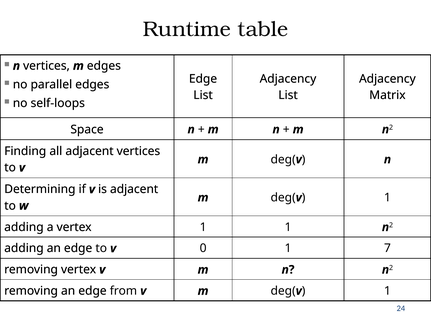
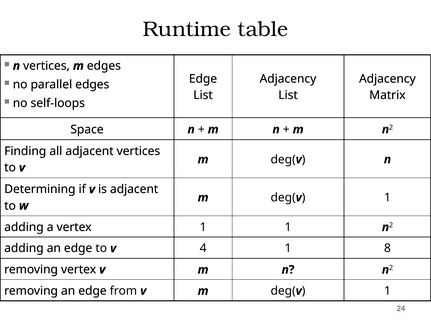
0: 0 -> 4 (203, 249)
7: 7 -> 8 (387, 249)
